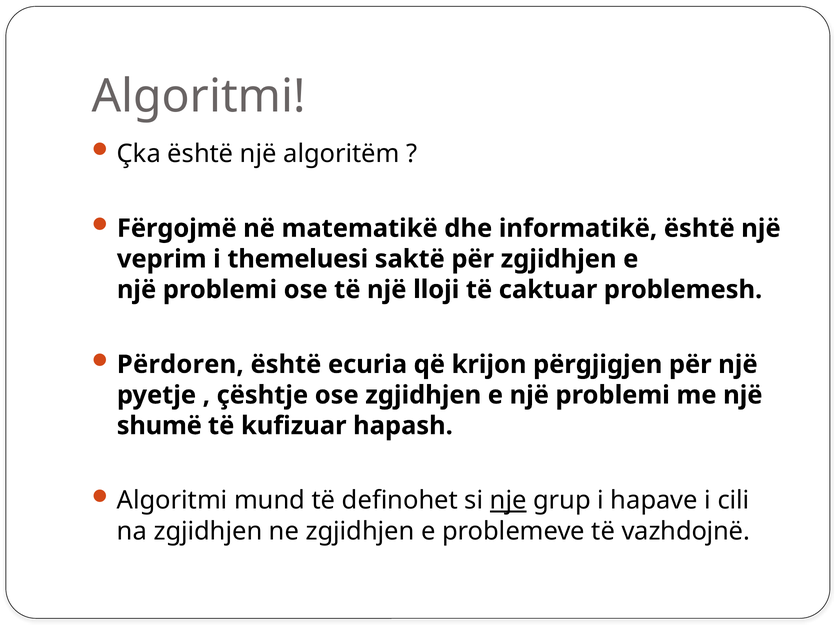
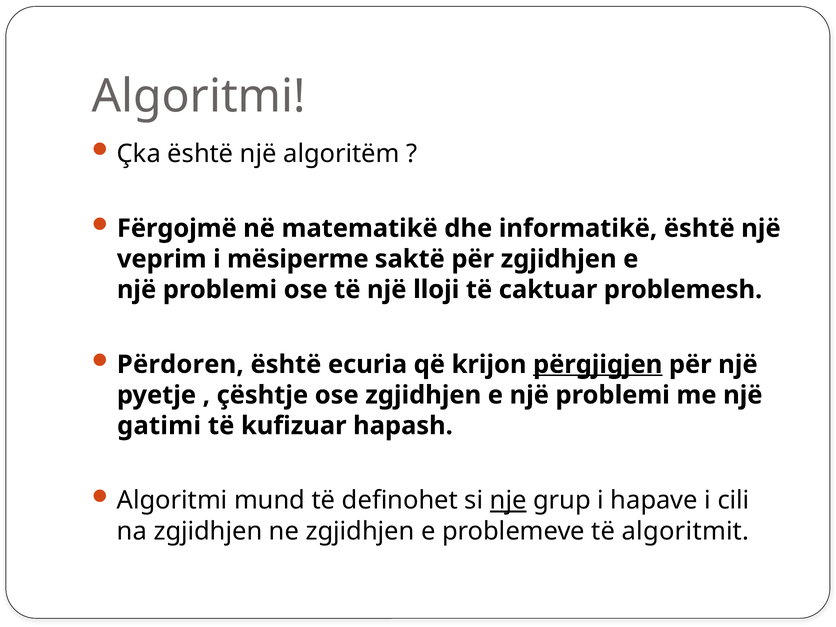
themeluesi: themeluesi -> mësiperme (298, 259)
përgjigjen underline: none -> present (598, 364)
shumë: shumë -> gatimi (159, 426)
vazhdojnë: vazhdojnë -> algoritmit (686, 531)
